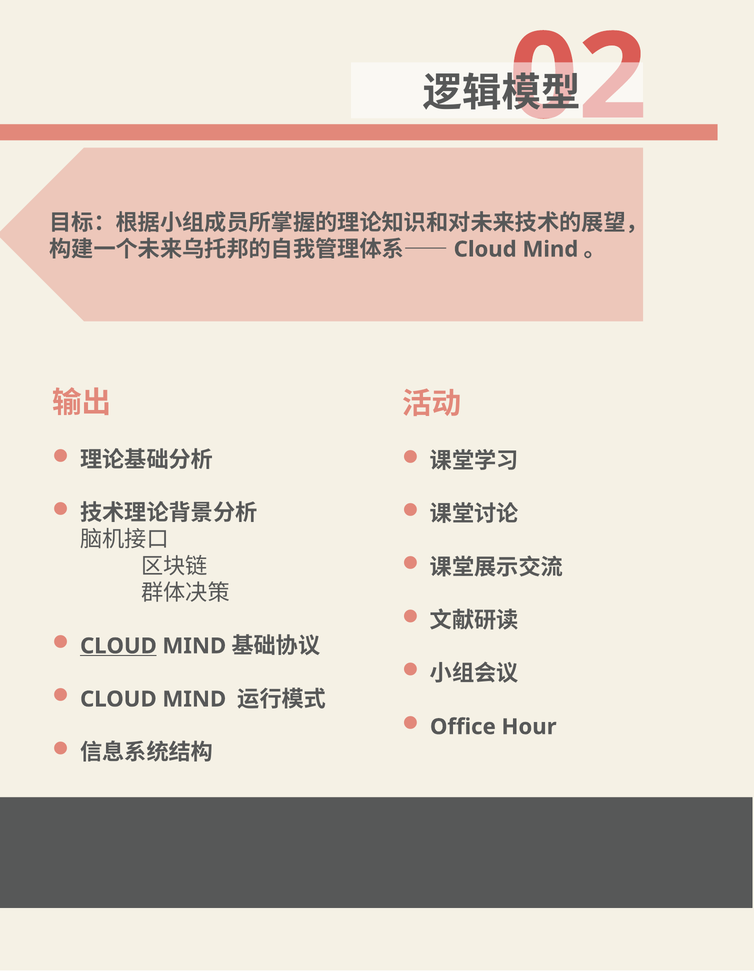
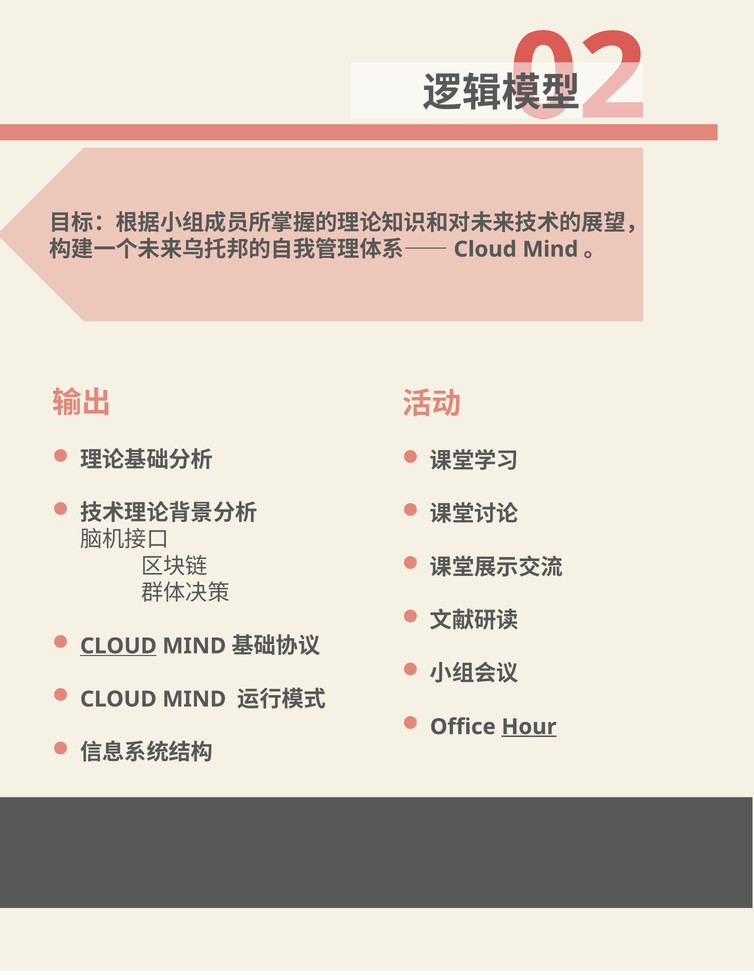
Hour underline: none -> present (529, 727)
